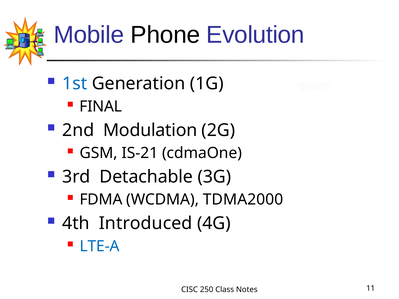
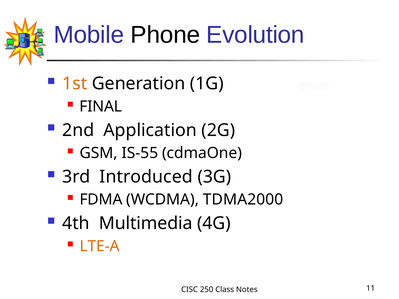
1st colour: blue -> orange (75, 84)
Modulation: Modulation -> Application (150, 130)
IS-21: IS-21 -> IS-55 (140, 153)
Detachable: Detachable -> Introduced (146, 177)
Introduced: Introduced -> Multimedia (146, 223)
LTE-A colour: blue -> orange (100, 246)
